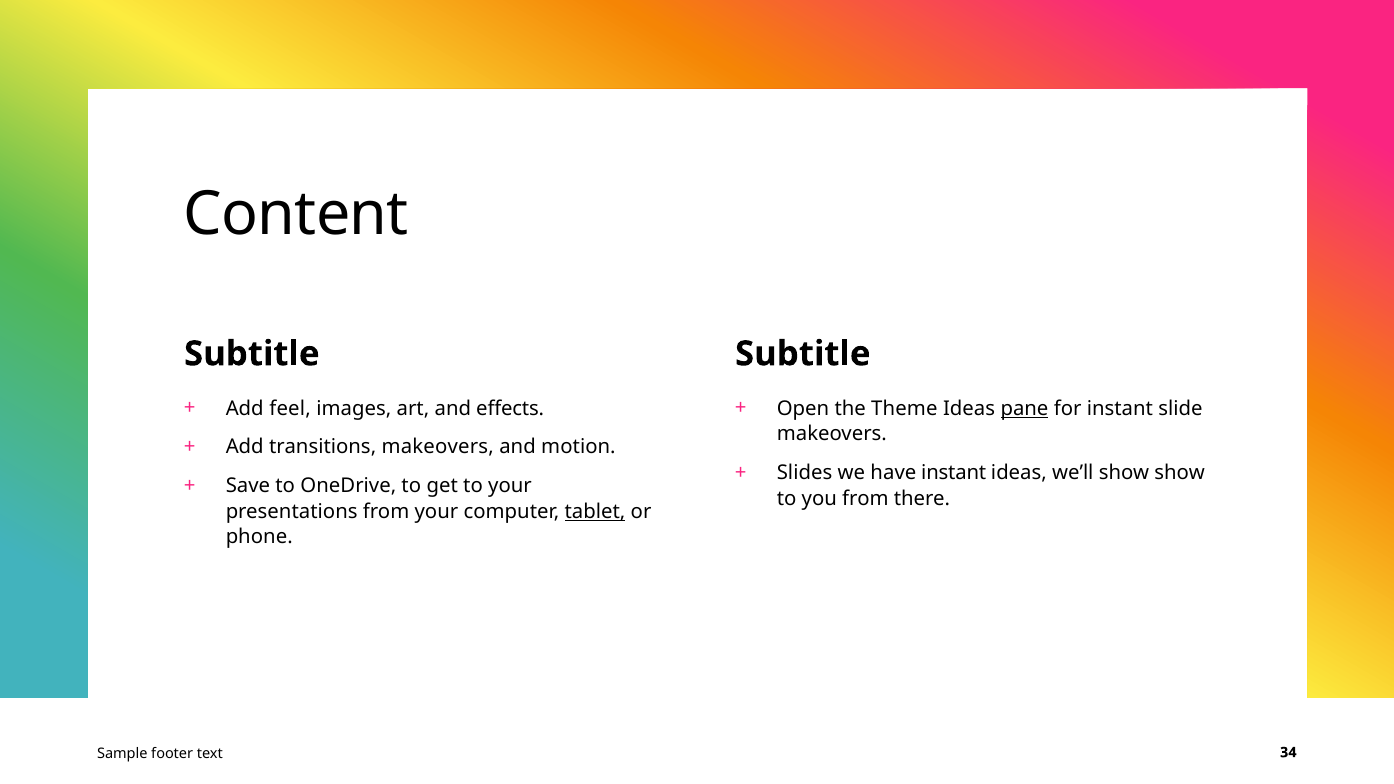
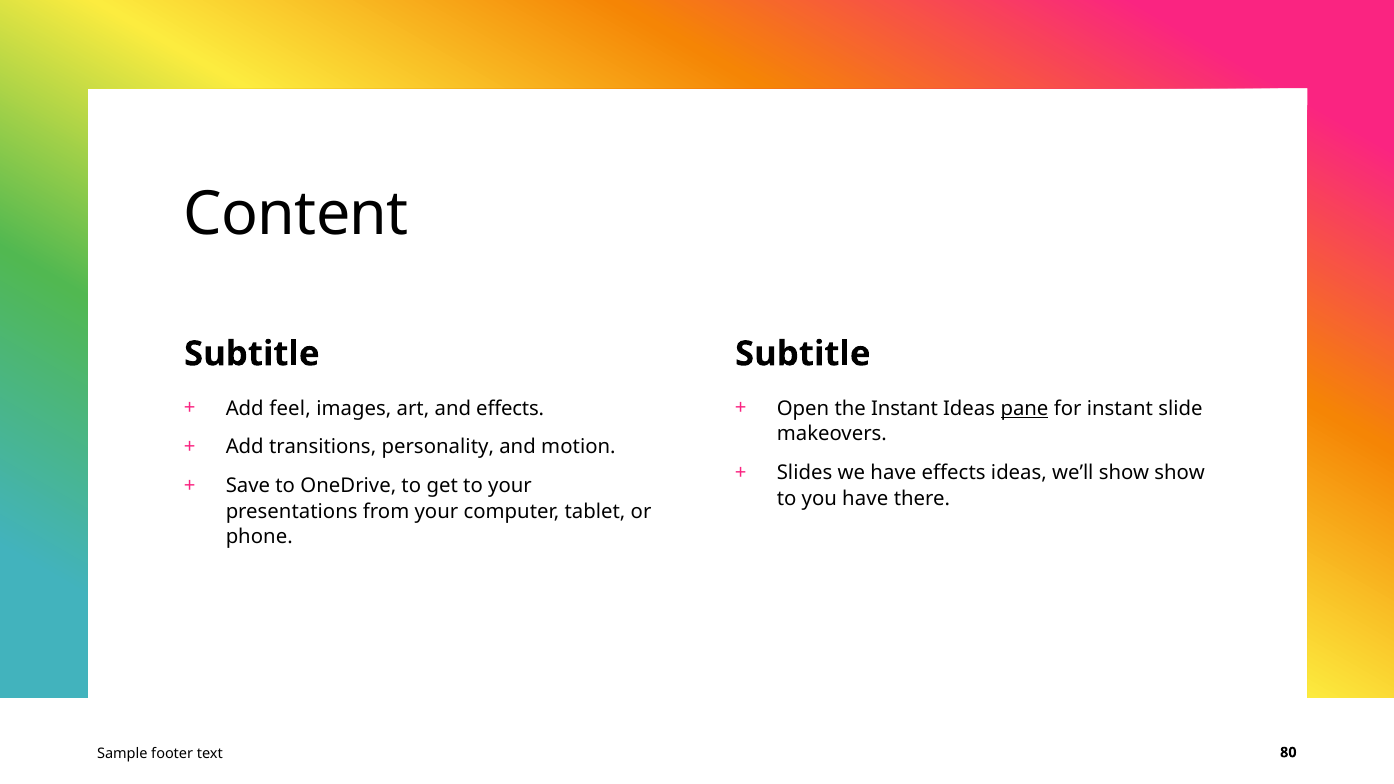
the Theme: Theme -> Instant (905, 409)
transitions makeovers: makeovers -> personality (438, 447)
have instant: instant -> effects (954, 473)
you from: from -> have (865, 499)
tablet underline: present -> none (595, 512)
34: 34 -> 80 (1288, 753)
